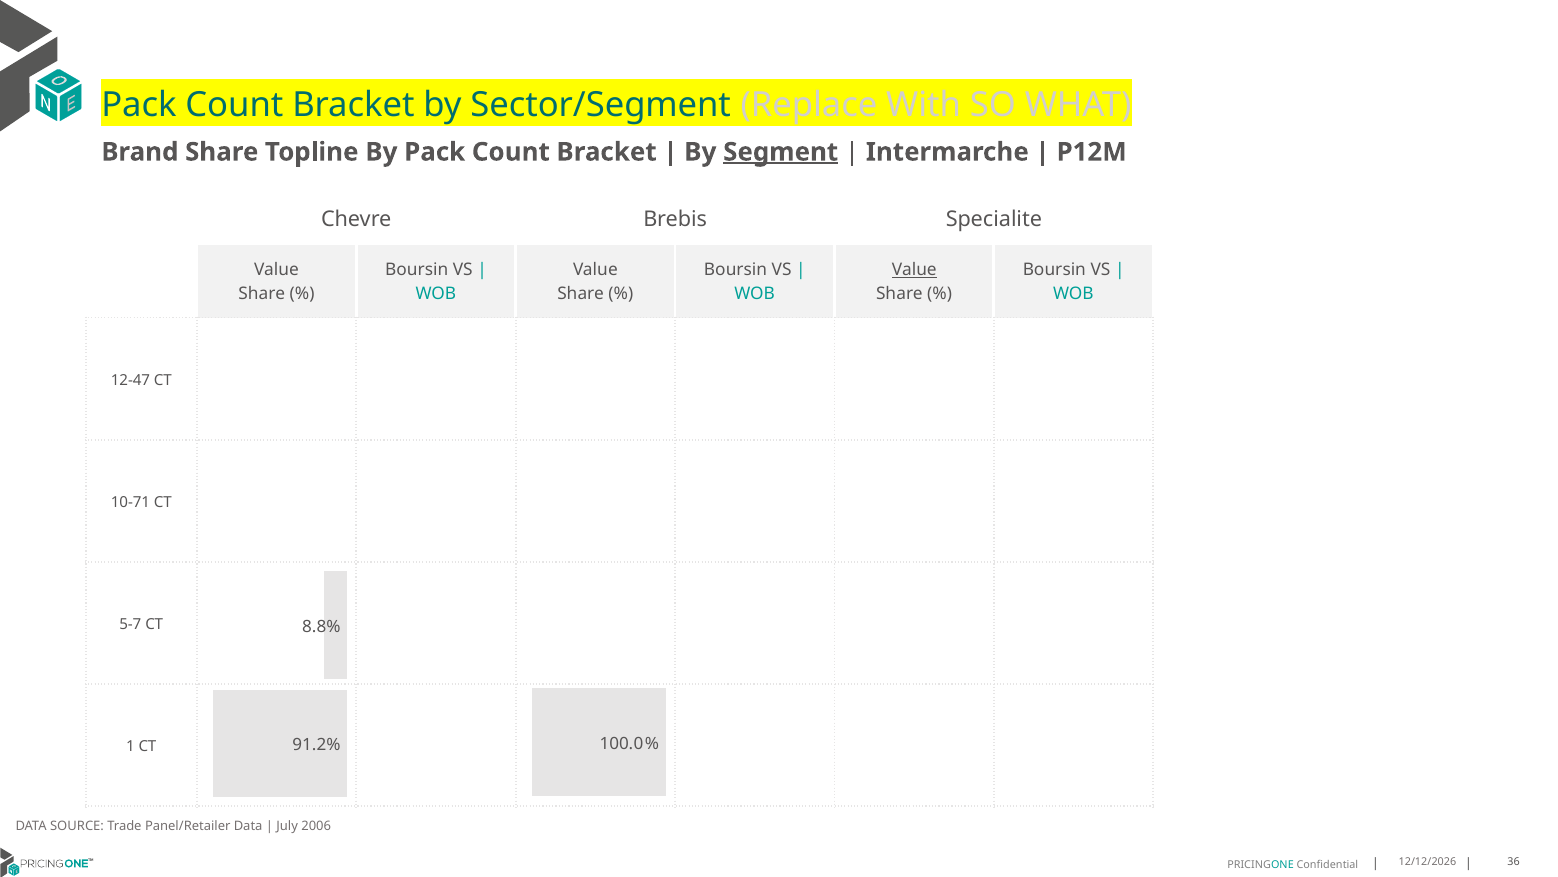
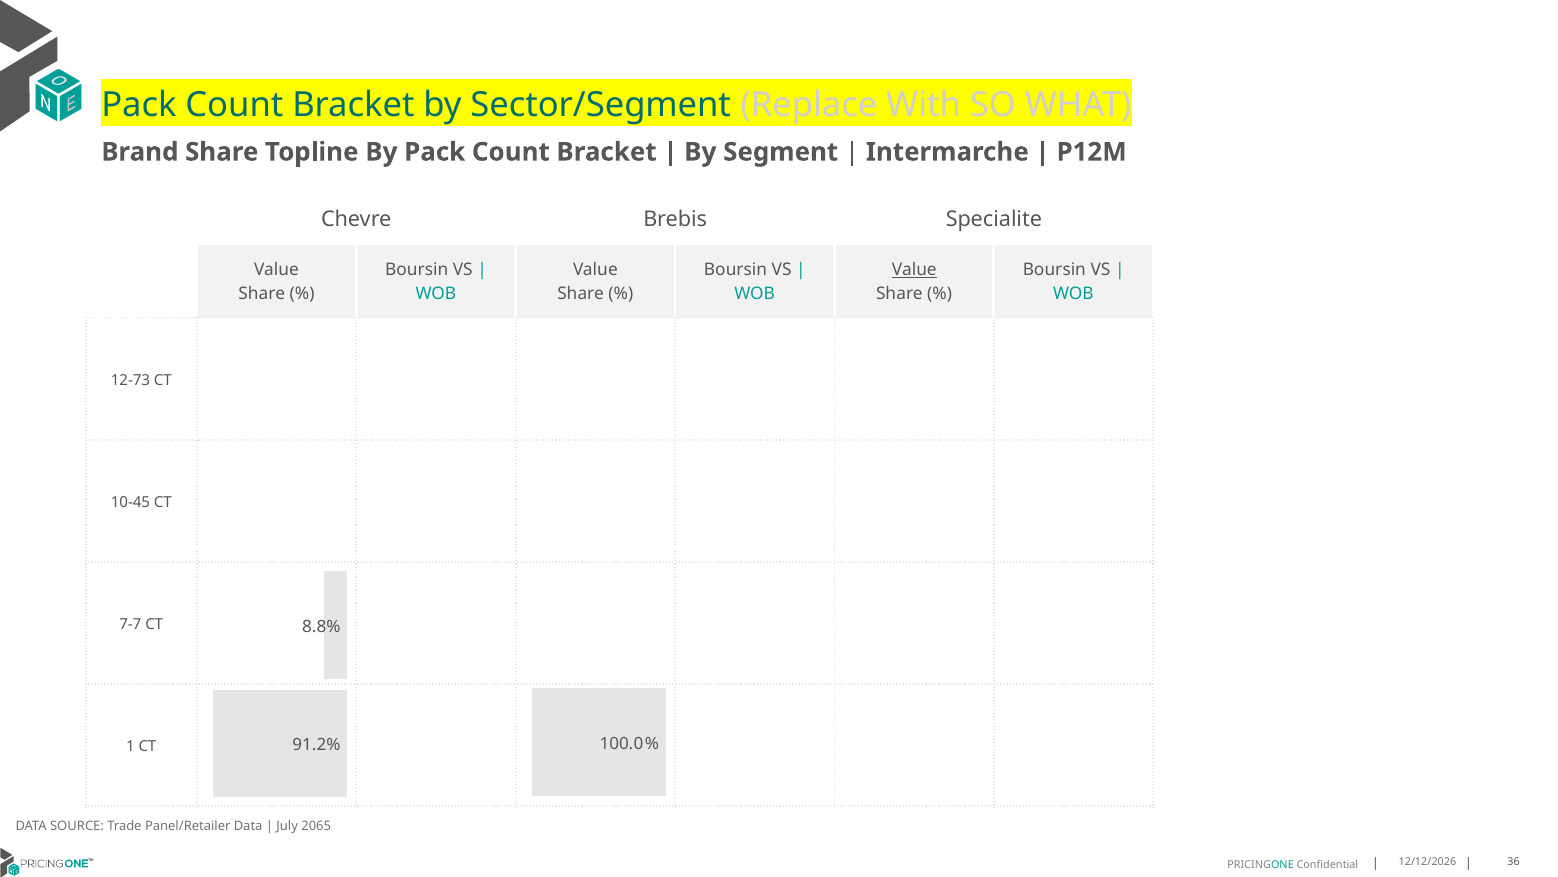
Segment underline: present -> none (781, 152)
12-47: 12-47 -> 12-73 (130, 380)
10-71: 10-71 -> 10-45 (130, 502)
5-7: 5-7 -> 7-7 (130, 624)
2006: 2006 -> 2065 (316, 825)
